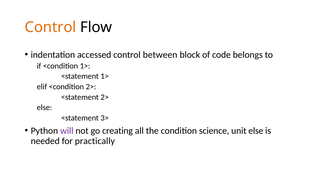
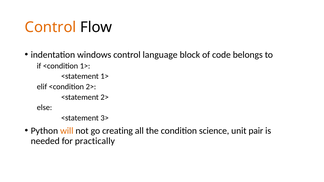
accessed: accessed -> windows (94, 55)
between: between -> language (160, 55)
will colour: purple -> orange (67, 131)
unit else: else -> pair (256, 131)
